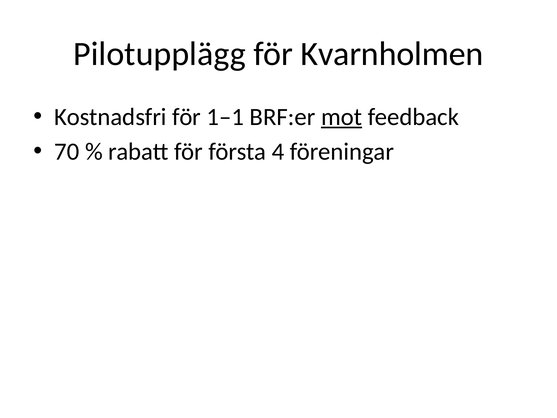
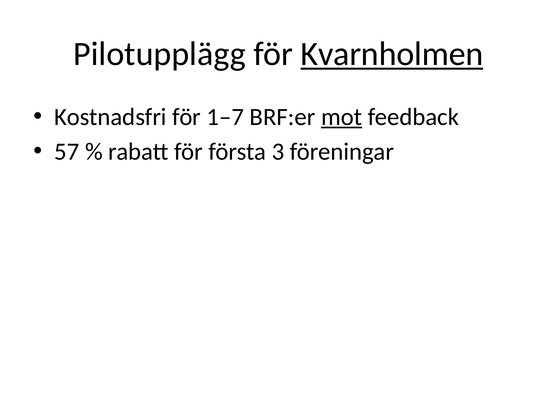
Kvarnholmen underline: none -> present (392, 54)
1–1: 1–1 -> 1–7 (225, 117)
70: 70 -> 57 (67, 152)
4: 4 -> 3 (278, 152)
